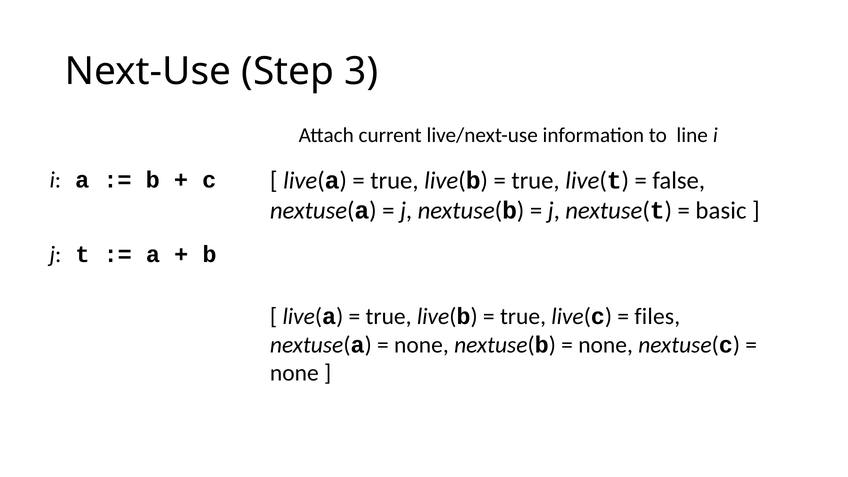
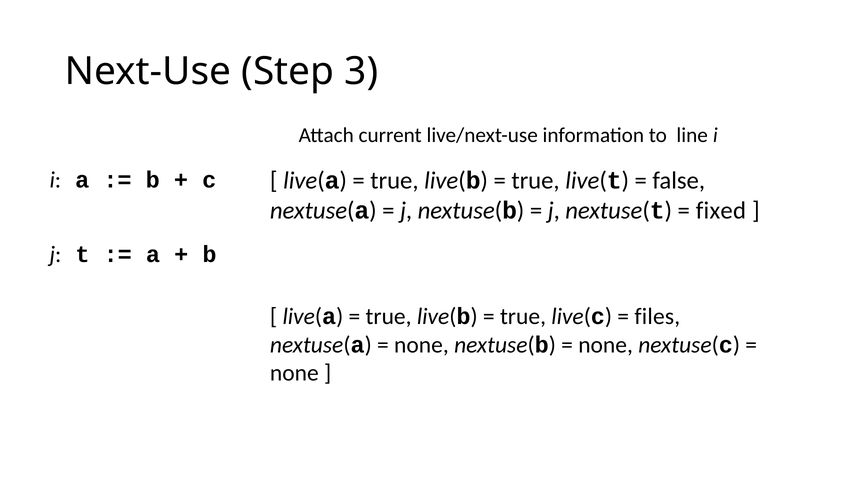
basic: basic -> fixed (721, 210)
